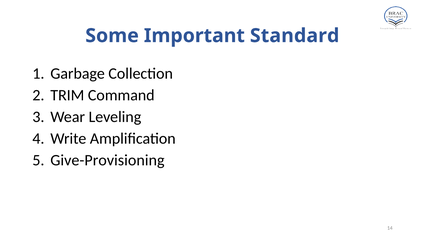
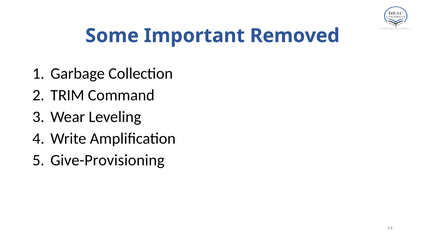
Standard: Standard -> Removed (295, 36)
